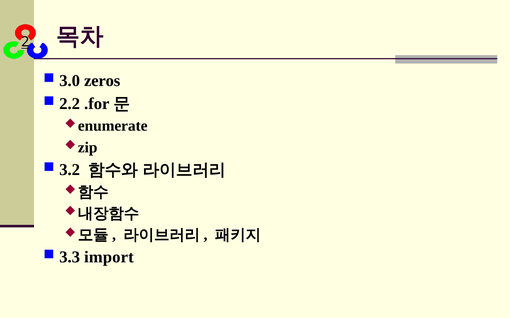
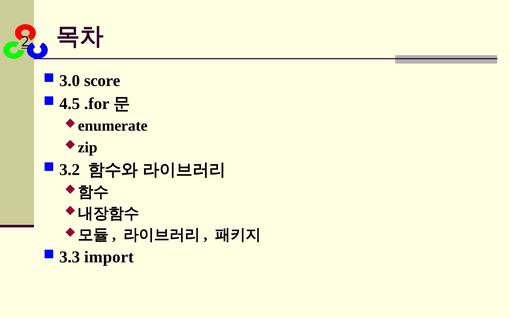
zeros: zeros -> score (102, 81)
2.2: 2.2 -> 4.5 (70, 104)
